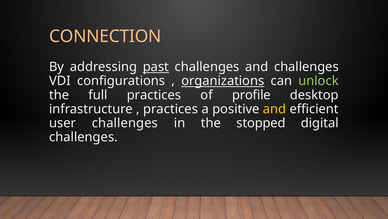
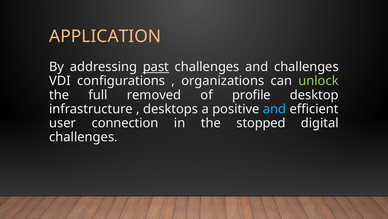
CONNECTION: CONNECTION -> APPLICATION (105, 36)
organizations underline: present -> none (223, 81)
full practices: practices -> removed (154, 95)
practices: practices -> desktops (171, 109)
and colour: yellow -> light blue (275, 109)
user challenges: challenges -> connection (125, 123)
